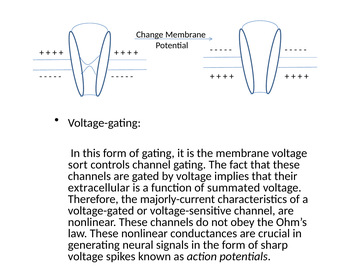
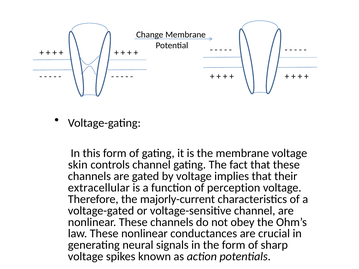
sort: sort -> skin (78, 165)
summated: summated -> perception (234, 188)
